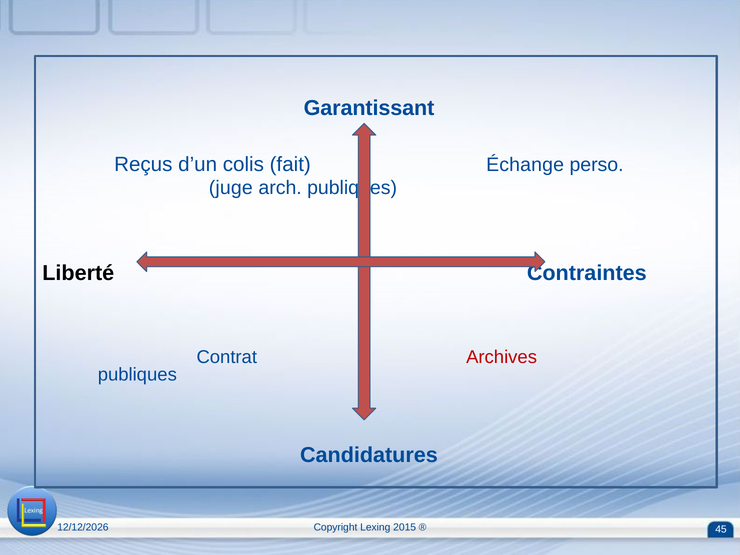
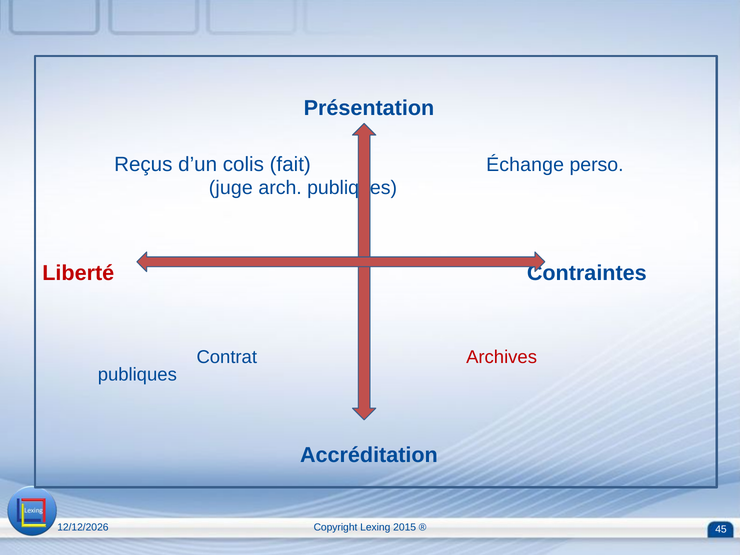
Garantissant: Garantissant -> Présentation (369, 108)
Liberté colour: black -> red (78, 273)
Candidatures: Candidatures -> Accréditation (369, 455)
